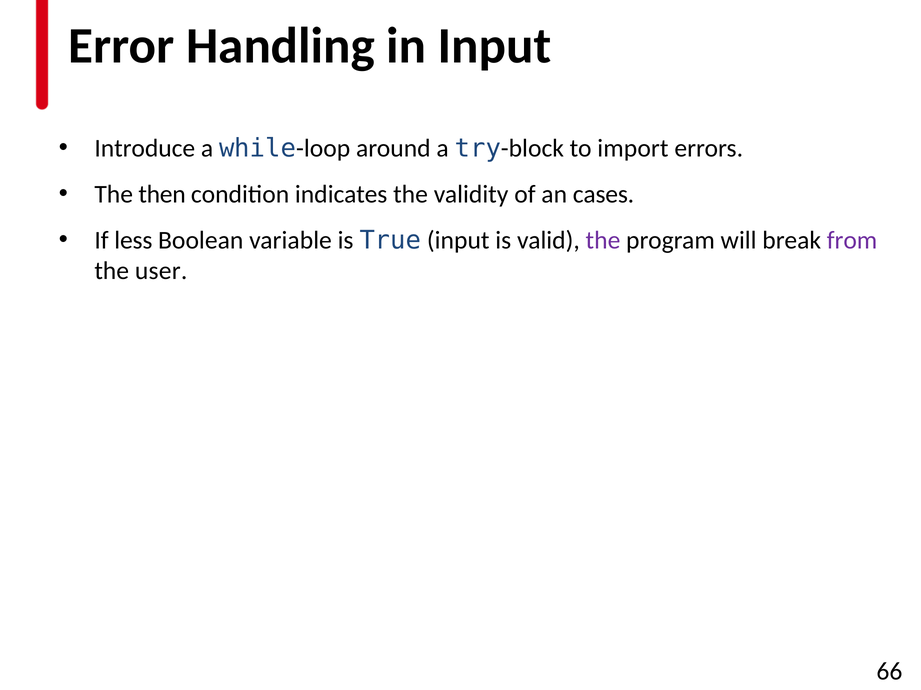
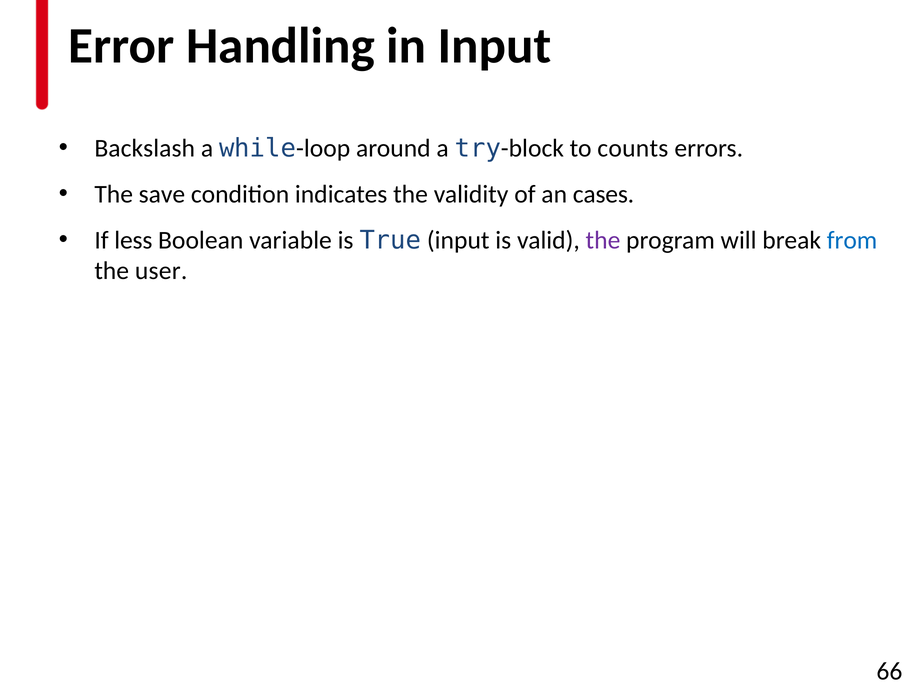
Introduce: Introduce -> Backslash (145, 148)
import: import -> counts (633, 148)
then: then -> save (162, 194)
from colour: purple -> blue (852, 240)
